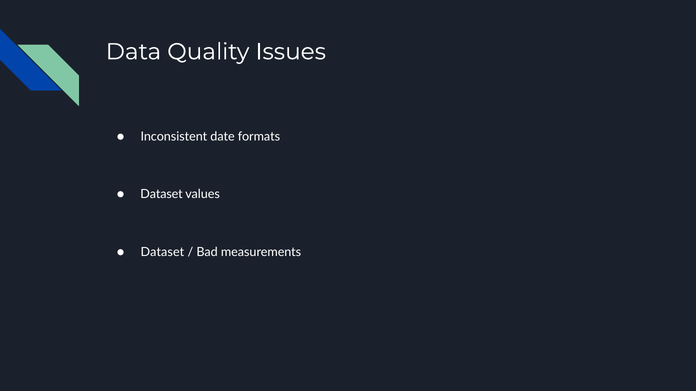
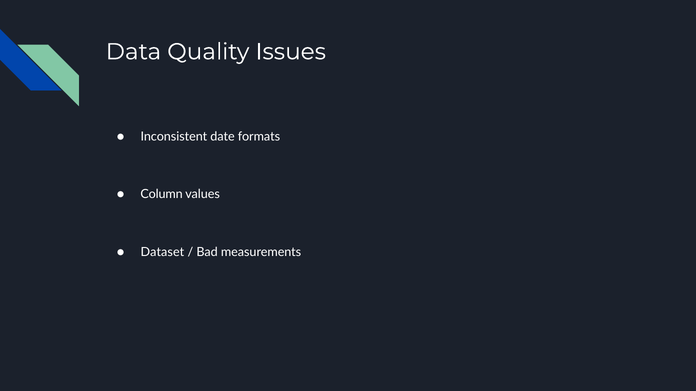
Dataset: Dataset -> Column (162, 195)
